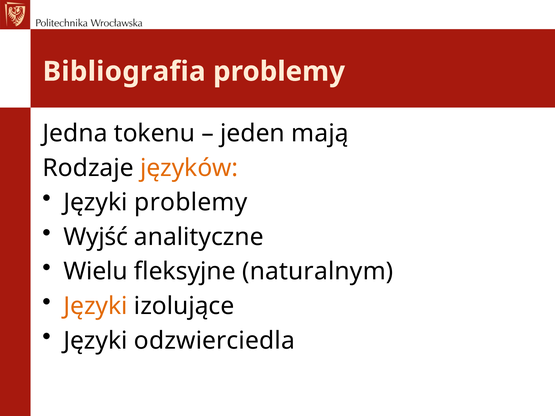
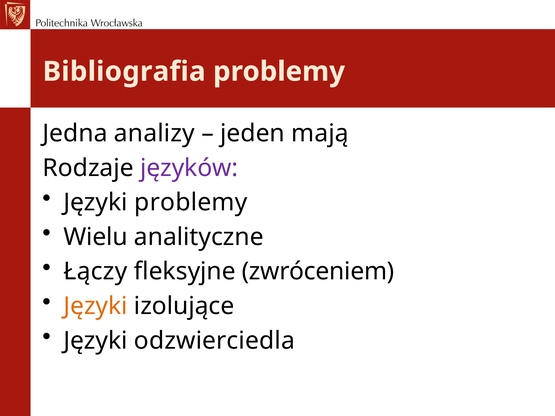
tokenu: tokenu -> analizy (154, 133)
języków colour: orange -> purple (189, 168)
Wyjść: Wyjść -> Wielu (96, 237)
Wielu: Wielu -> Łączy (95, 272)
naturalnym: naturalnym -> zwróceniem (318, 272)
